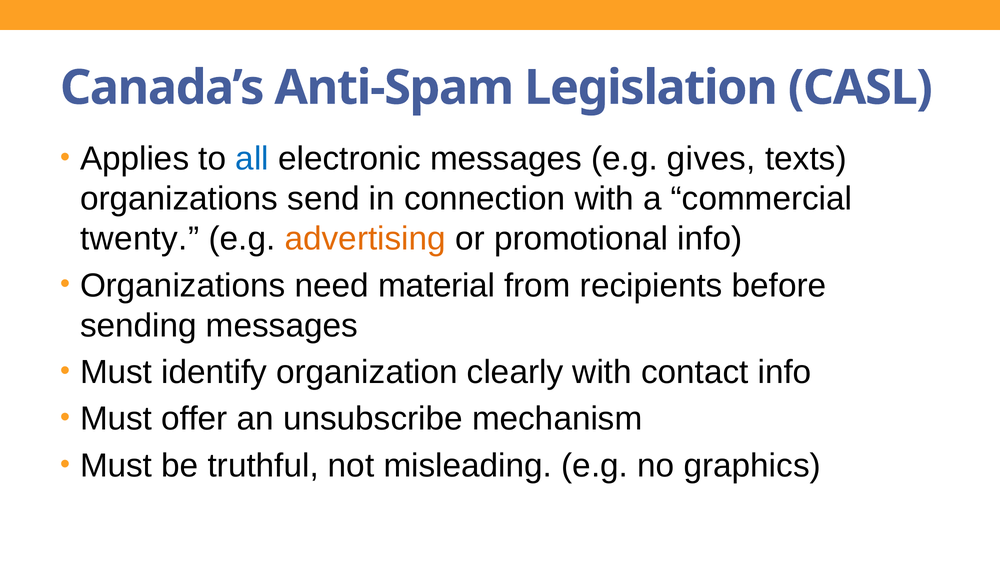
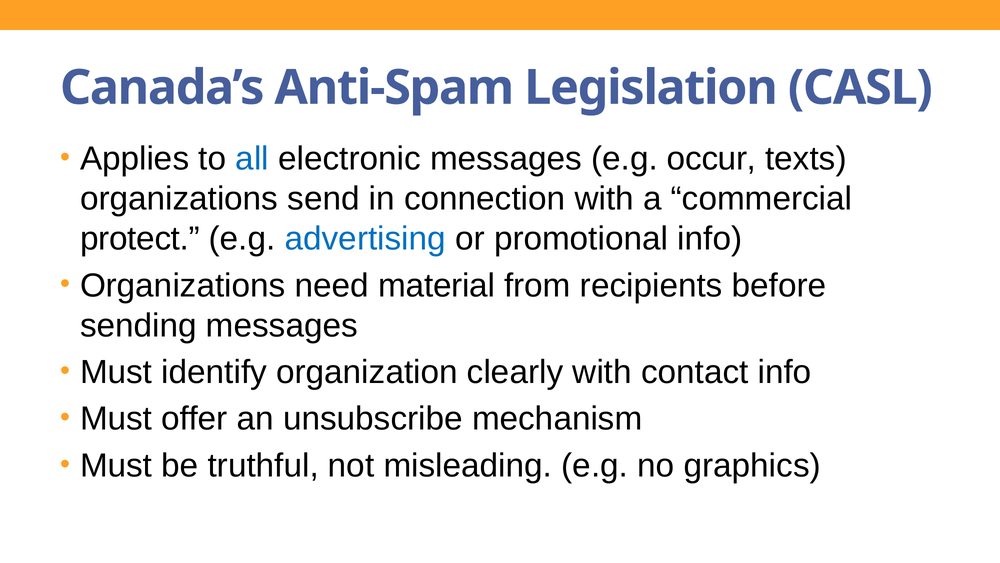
gives: gives -> occur (712, 159)
twenty: twenty -> protect (140, 239)
advertising colour: orange -> blue (365, 239)
